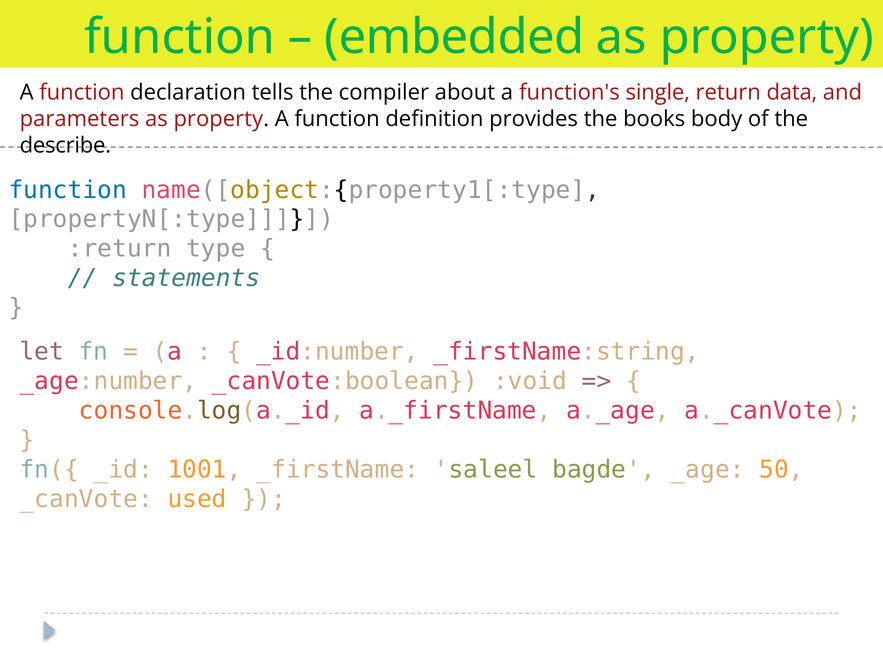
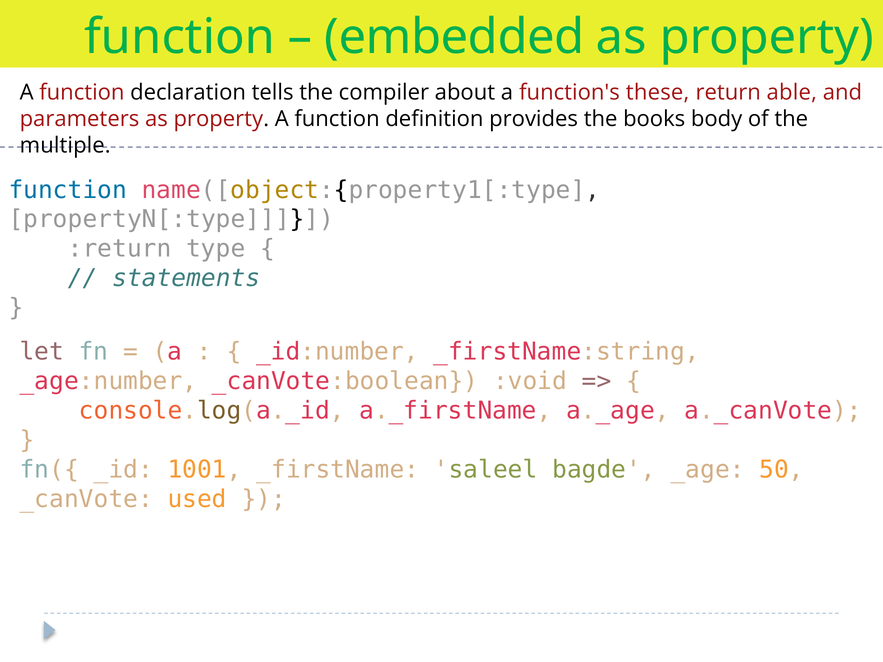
single: single -> these (658, 93)
data: data -> able (792, 93)
describe: describe -> multiple (65, 146)
